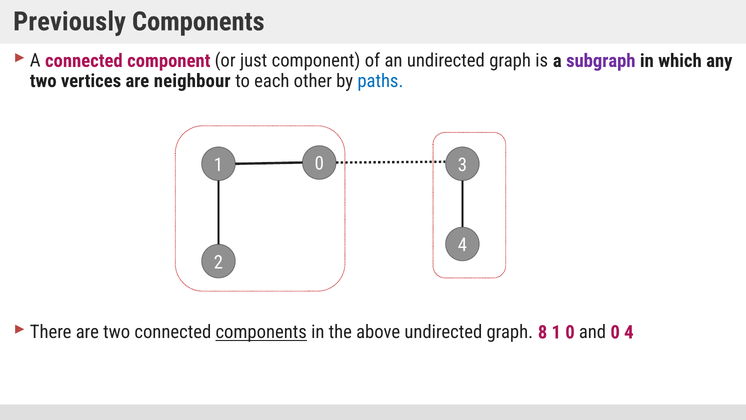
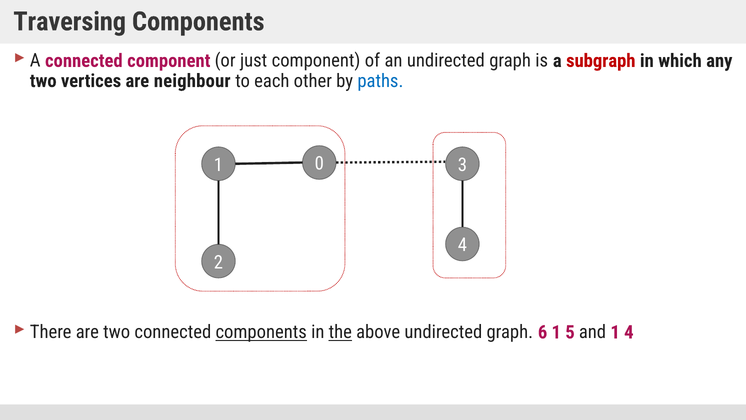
Previously: Previously -> Traversing (70, 22)
subgraph colour: purple -> red (601, 61)
the underline: none -> present (340, 332)
8: 8 -> 6 (543, 332)
1 0: 0 -> 5 (570, 332)
and 0: 0 -> 1 (615, 332)
